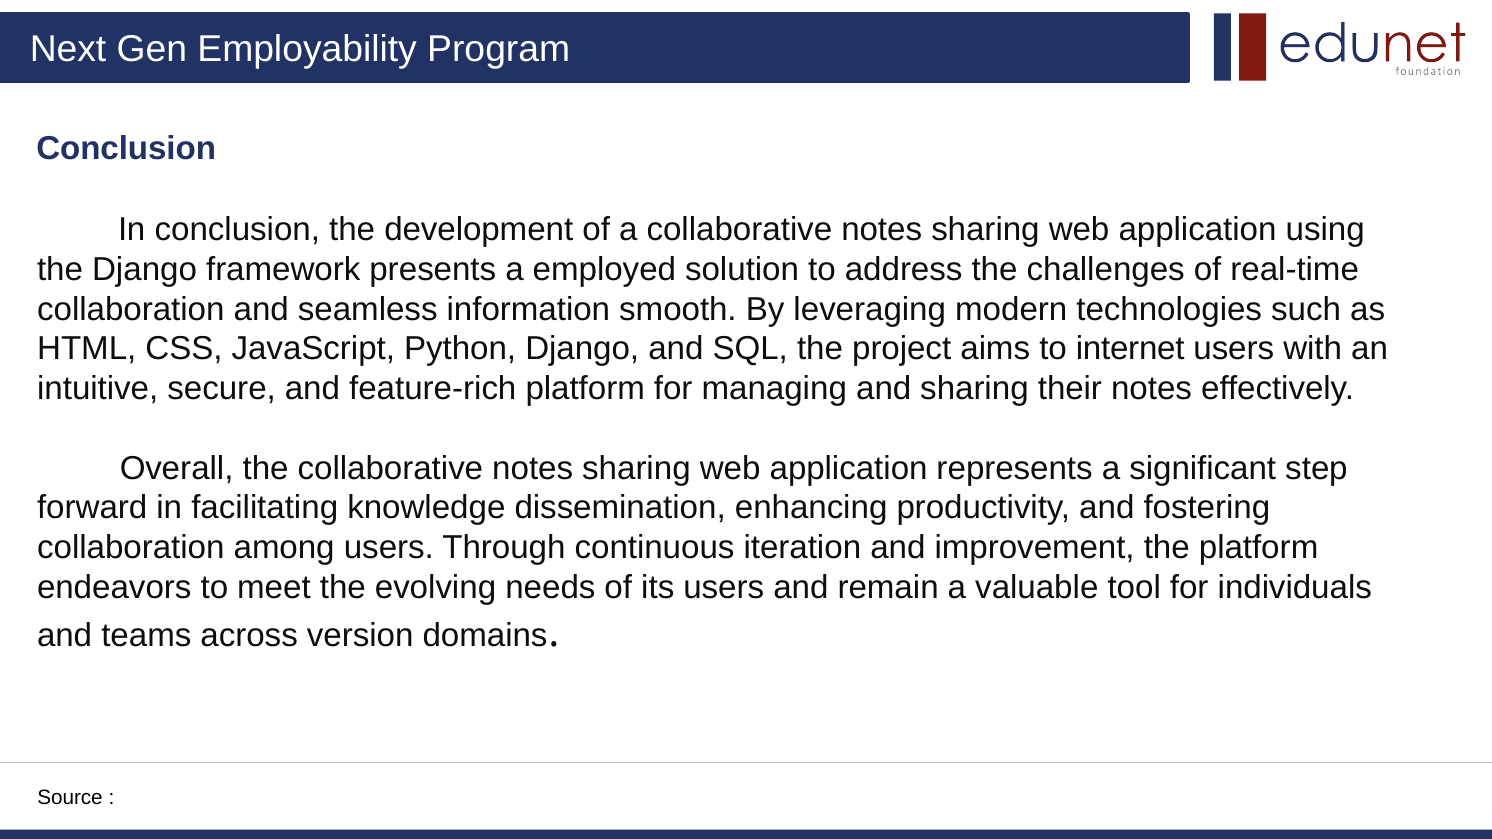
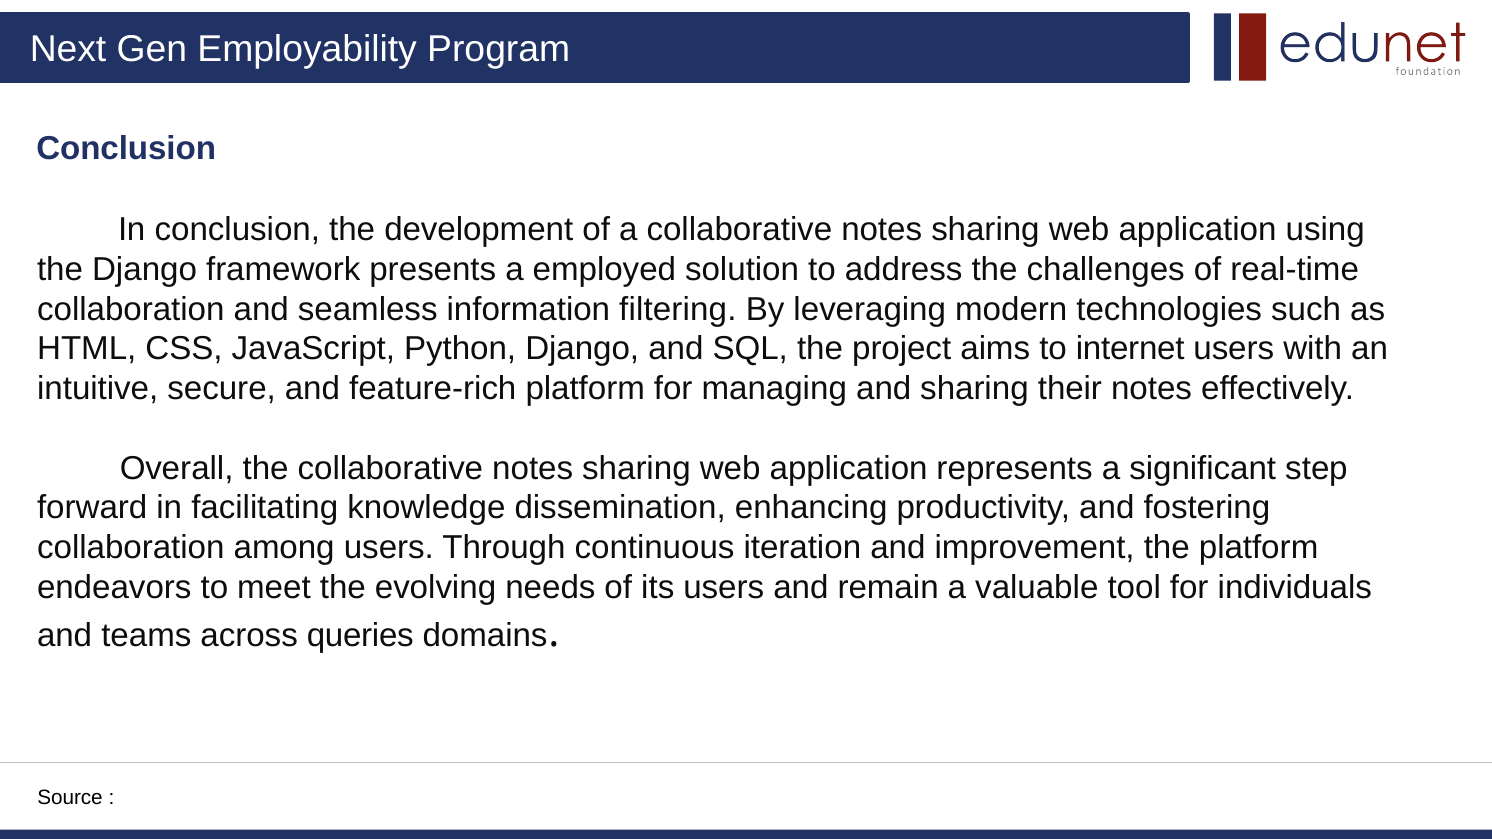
smooth: smooth -> filtering (678, 309)
version: version -> queries (360, 636)
